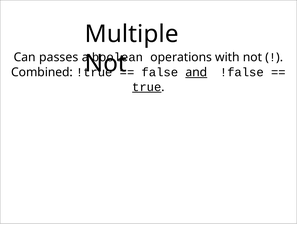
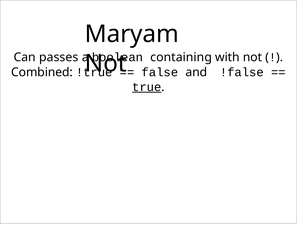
Multiple: Multiple -> Maryam (132, 34)
operations: operations -> containing (181, 57)
and underline: present -> none (196, 72)
